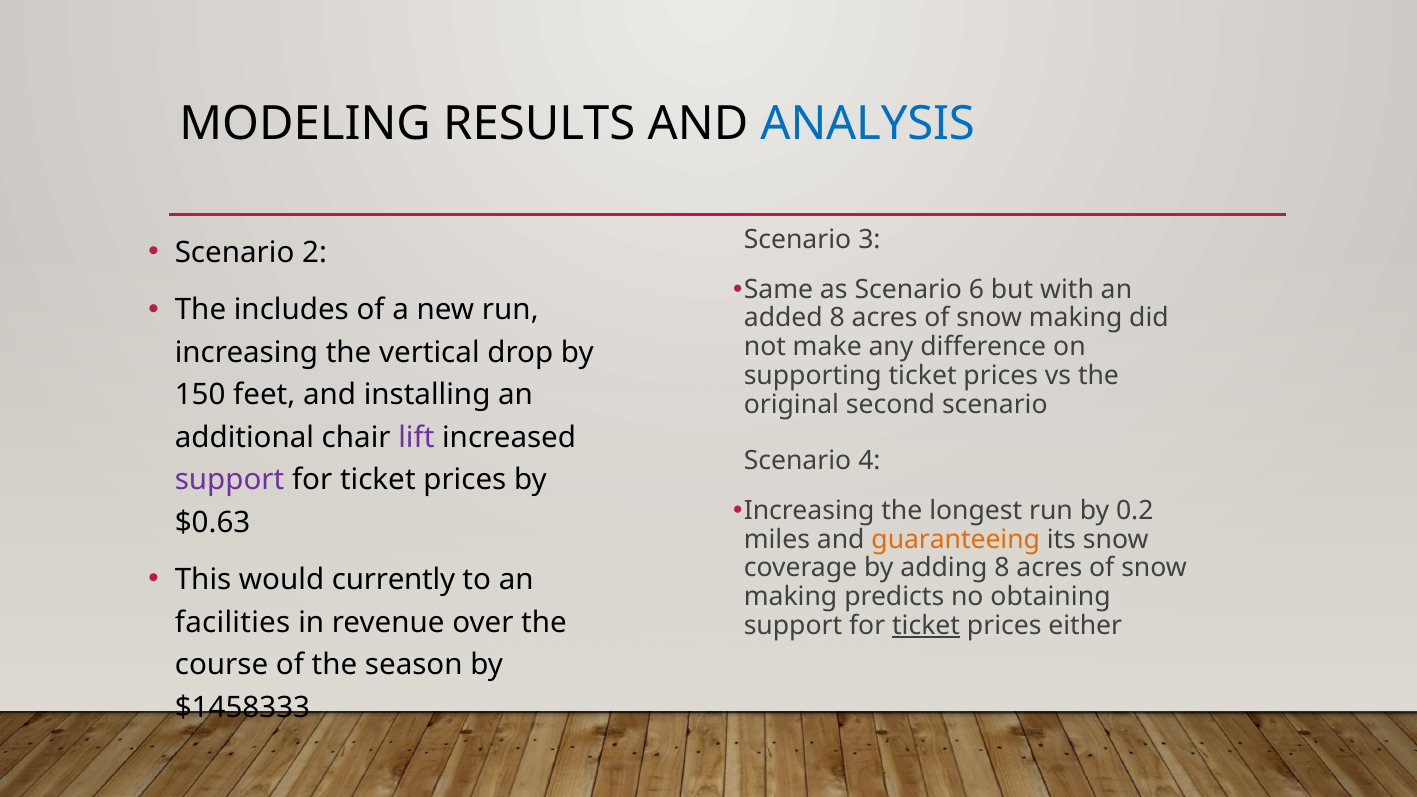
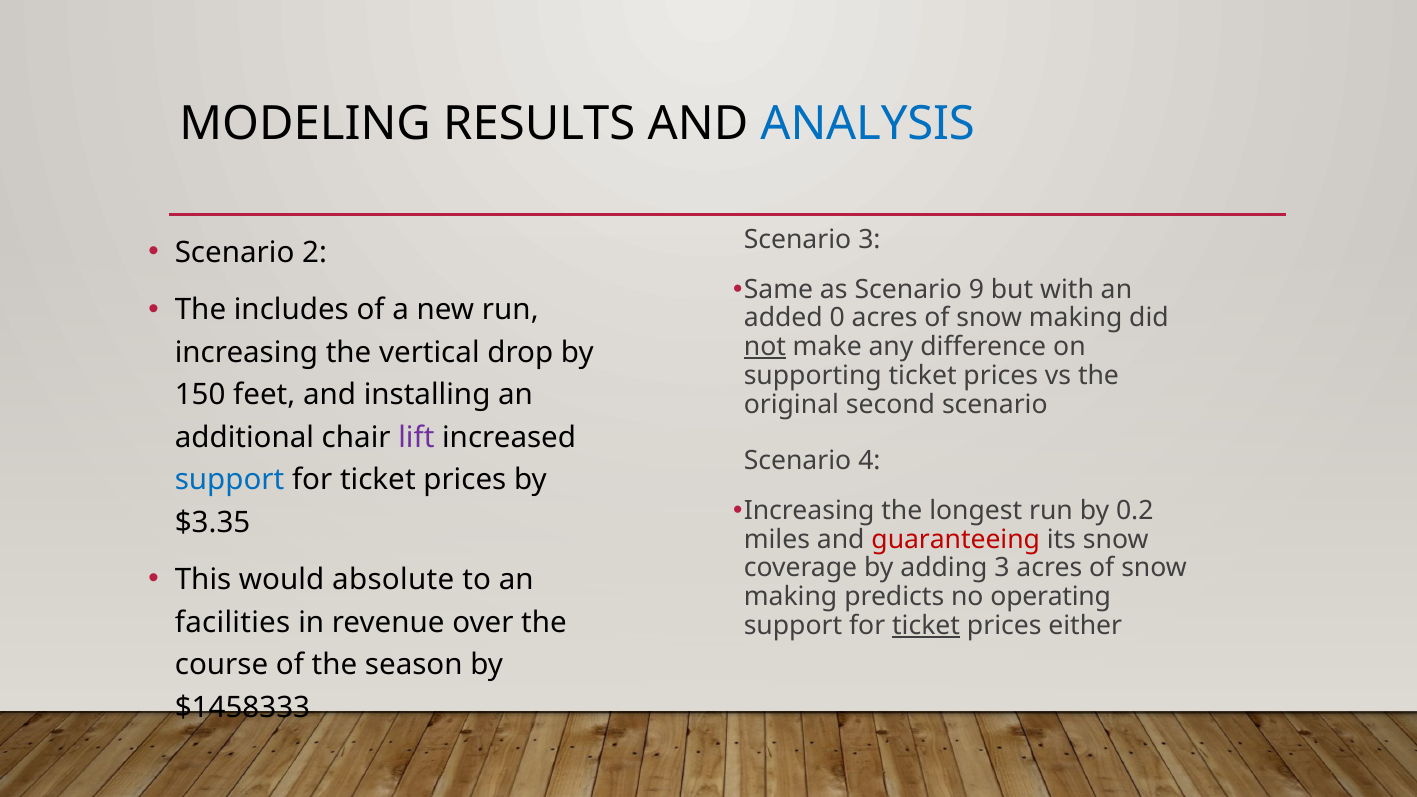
6: 6 -> 9 (976, 289)
added 8: 8 -> 0 (837, 318)
not underline: none -> present (765, 347)
support colour: purple -> blue (230, 480)
$0.63: $0.63 -> $3.35 (213, 523)
guaranteeing colour: orange -> red (956, 539)
adding 8: 8 -> 3 (1002, 568)
currently: currently -> absolute (393, 580)
obtaining: obtaining -> operating (1051, 597)
